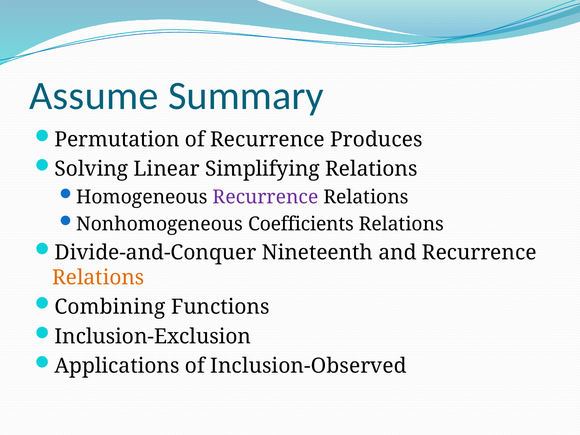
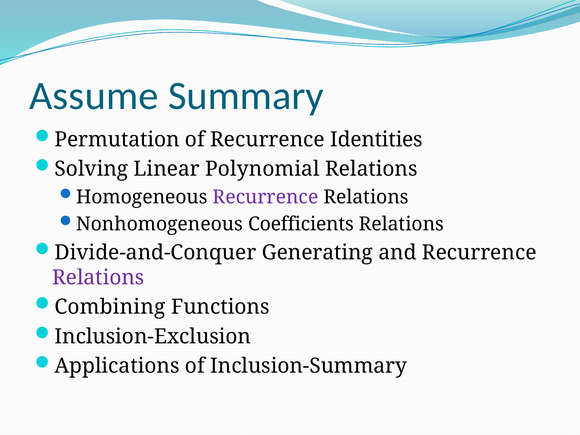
Produces: Produces -> Identities (376, 140)
Simplifying: Simplifying -> Polynomial (262, 169)
Nineteenth: Nineteenth -> Generating (317, 253)
Relations colour: orange -> purple (98, 278)
Inclusion-Observed: Inclusion-Observed -> Inclusion-Summary (309, 366)
